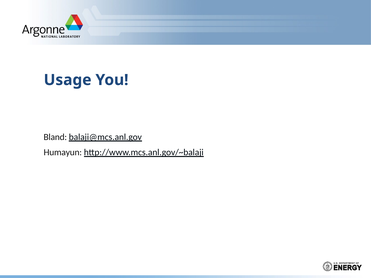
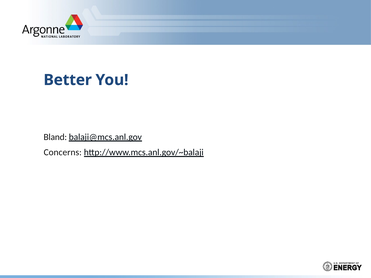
Usage: Usage -> Better (68, 80)
Humayun: Humayun -> Concerns (63, 153)
